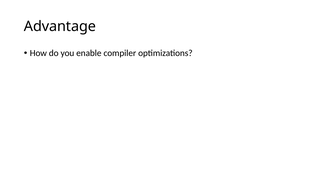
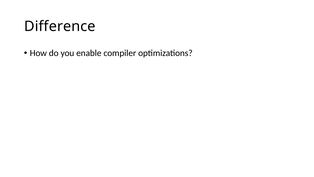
Advantage: Advantage -> Difference (60, 26)
